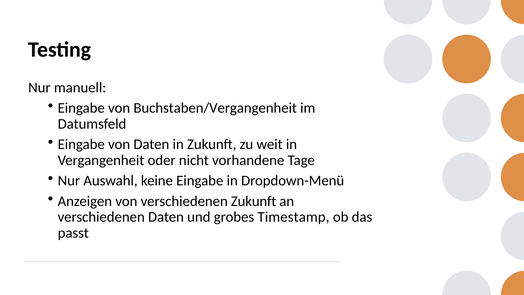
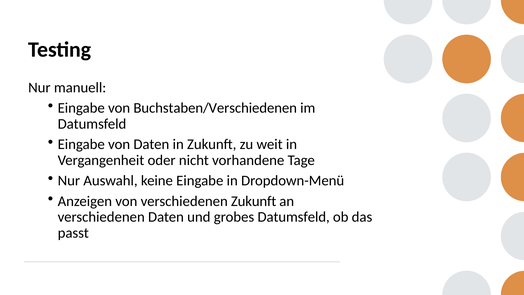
Buchstaben/Vergangenheit: Buchstaben/Vergangenheit -> Buchstaben/Verschiedenen (215, 108)
grobes Timestamp: Timestamp -> Datumsfeld (294, 217)
